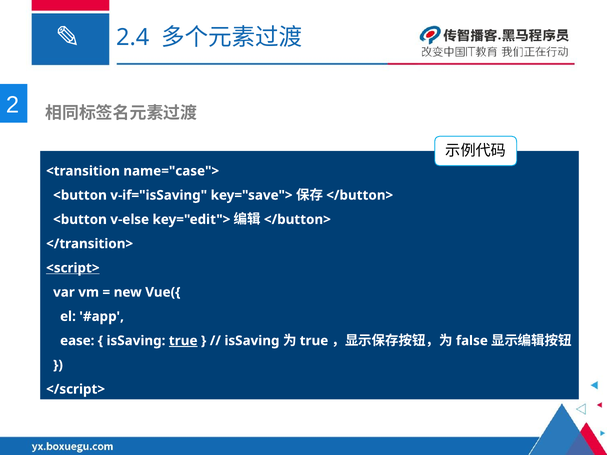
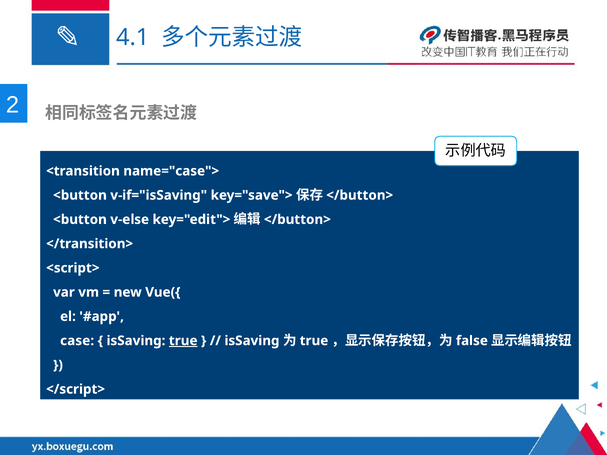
2.4: 2.4 -> 4.1 (133, 38)
<script> underline: present -> none (73, 268)
ease: ease -> case (77, 341)
